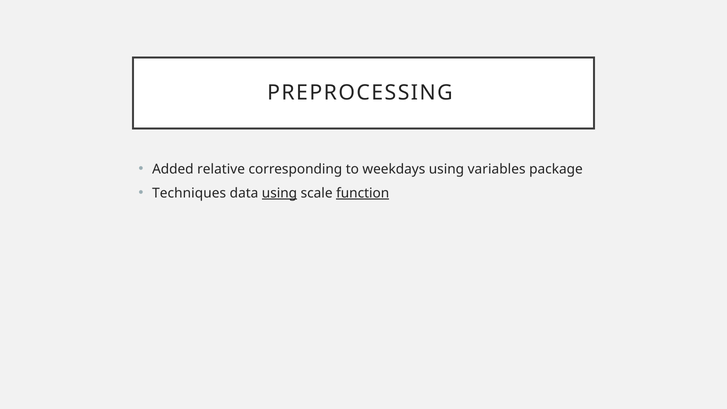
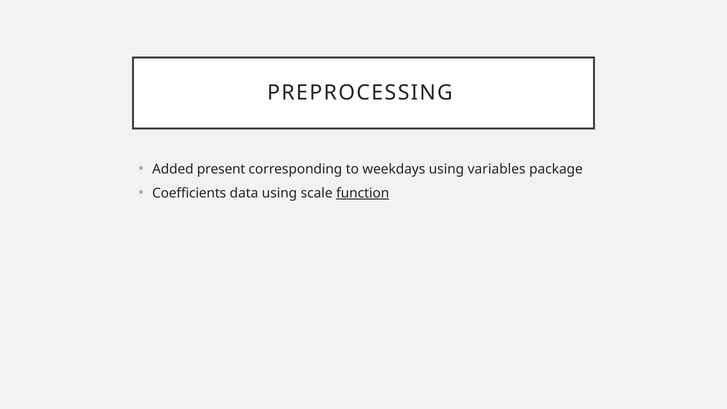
relative: relative -> present (221, 169)
Techniques: Techniques -> Coefficients (189, 193)
using underline: present -> none (279, 193)
